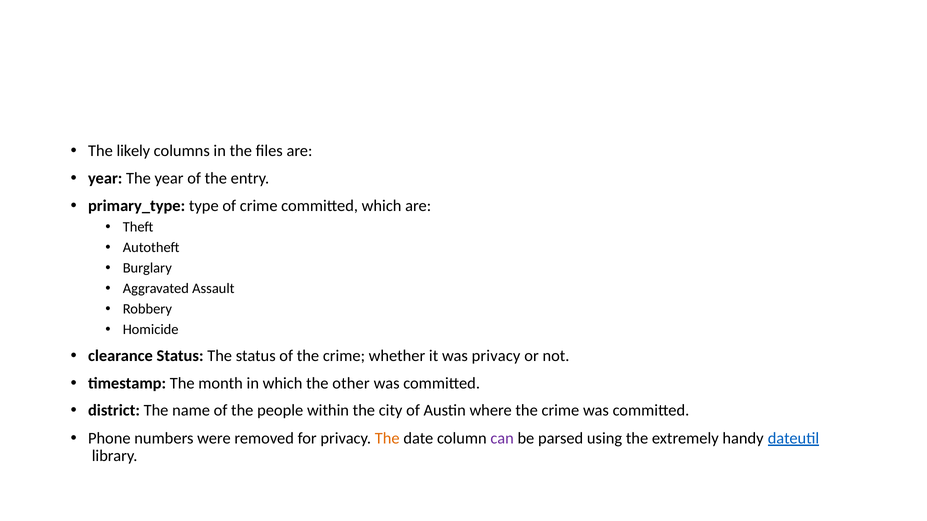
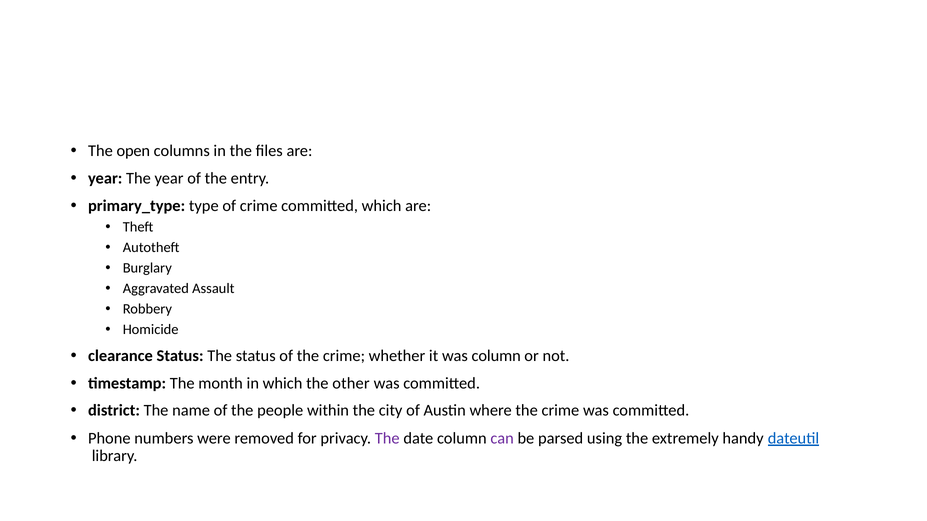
likely: likely -> open (133, 151)
was privacy: privacy -> column (496, 356)
The colour: orange -> purple (387, 439)
